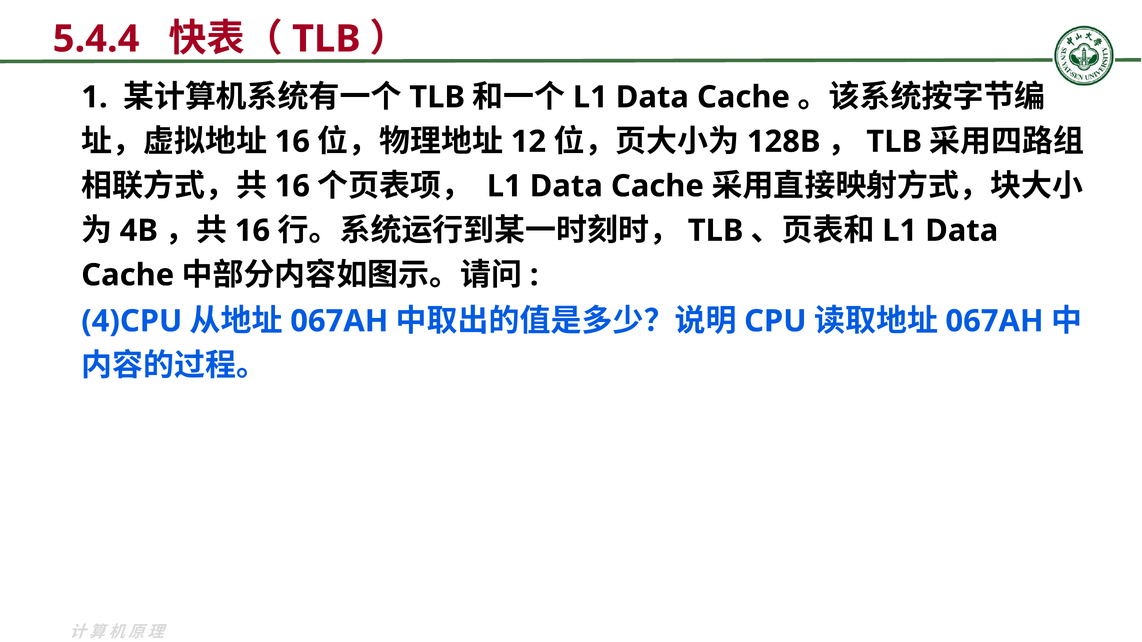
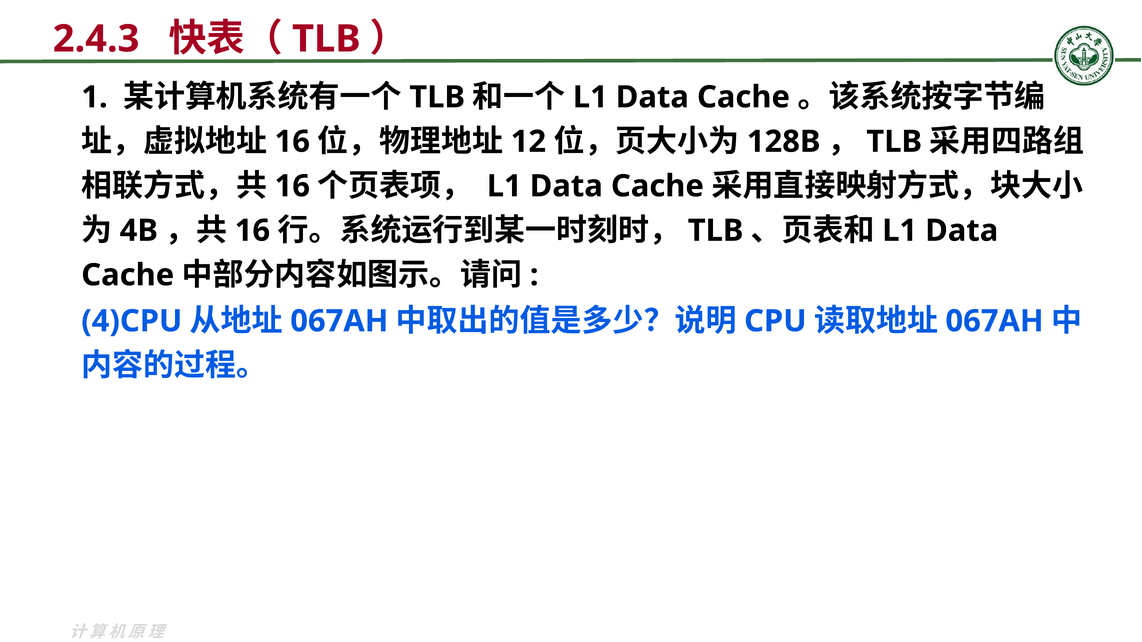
5.4.4: 5.4.4 -> 2.4.3 (96, 39)
